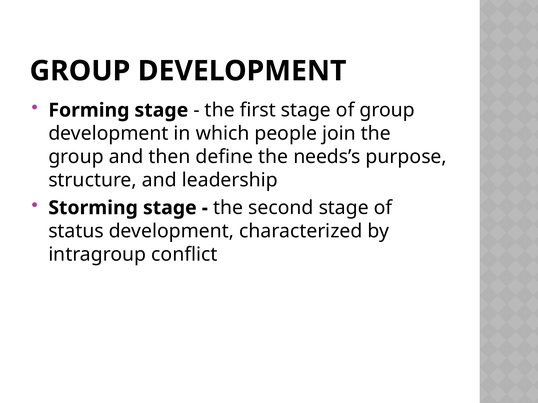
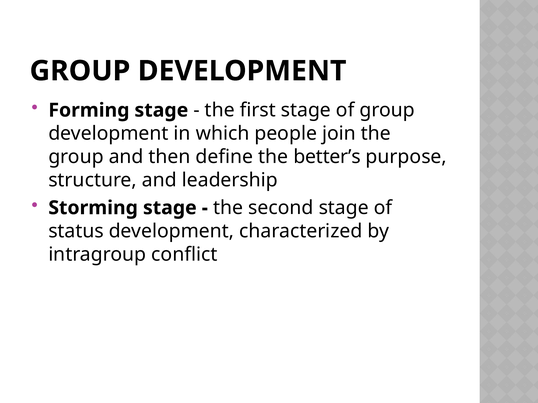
needs’s: needs’s -> better’s (327, 157)
